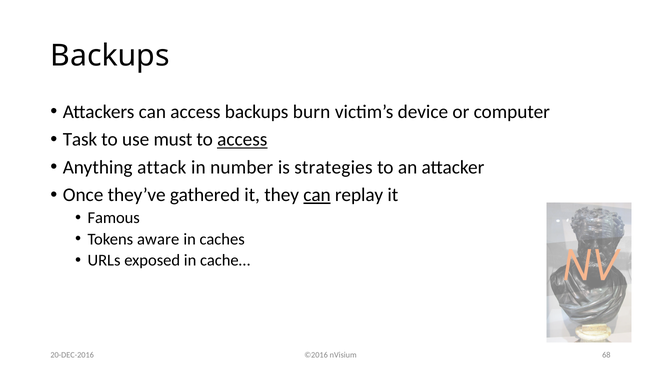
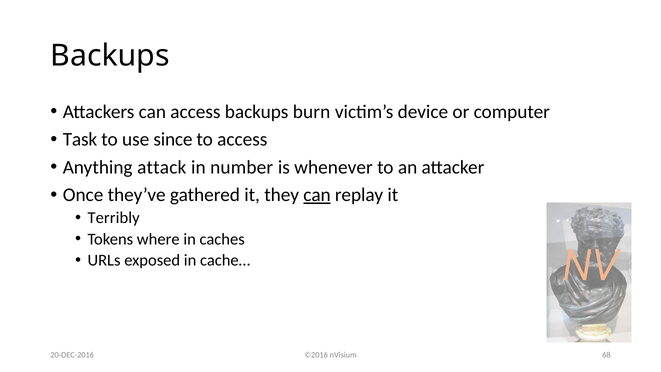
must: must -> since (173, 139)
access underline: present -> none (242, 139)
strategies: strategies -> whenever (333, 167)
Famous: Famous -> Terribly (114, 218)
aware: aware -> where (158, 239)
